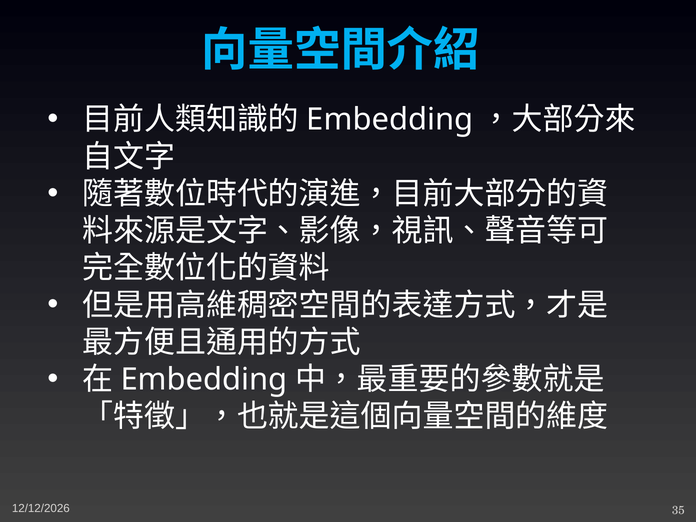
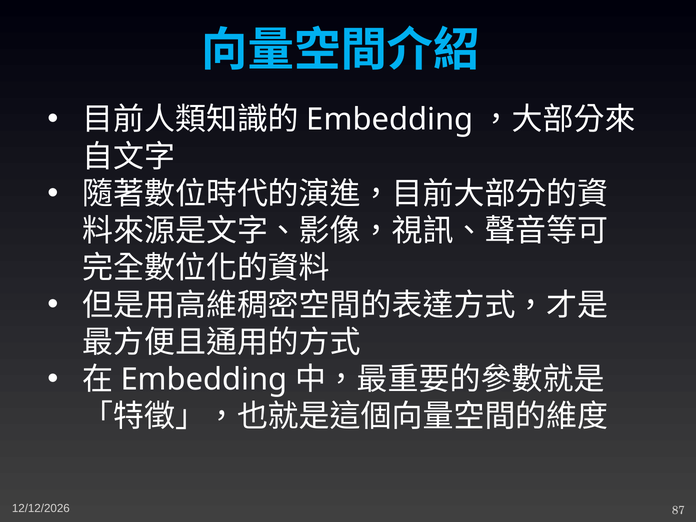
35: 35 -> 87 (678, 510)
